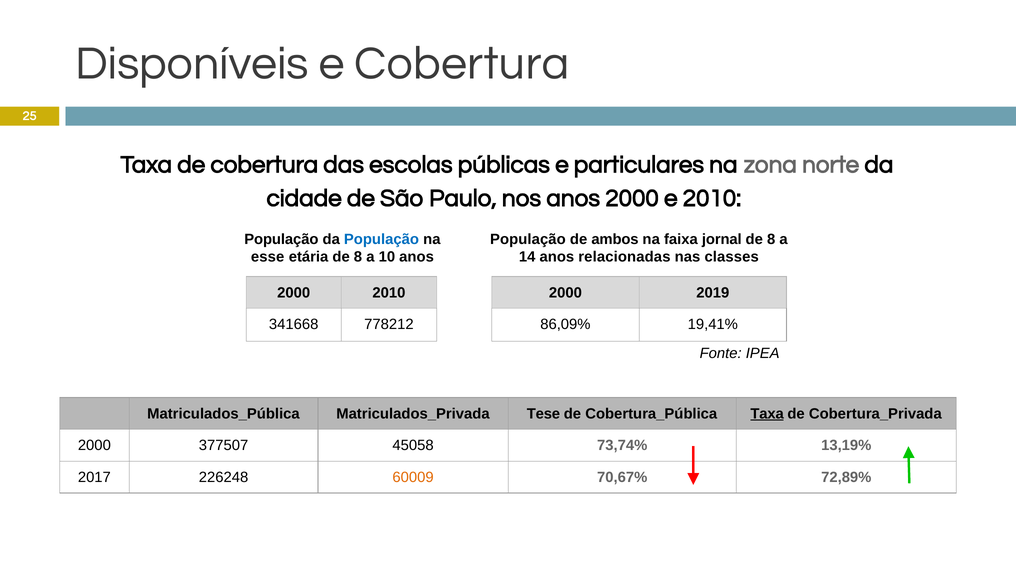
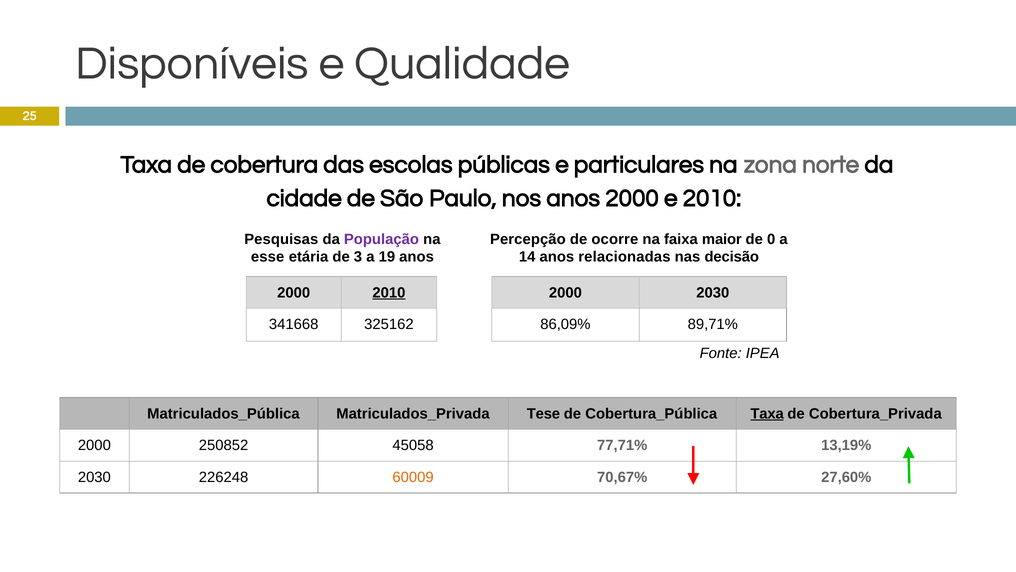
e Cobertura: Cobertura -> Qualidade (462, 63)
População: População -> Pesquisas (281, 239)
População colour: blue -> purple (381, 239)
População: População -> Percepção (528, 239)
ambos: ambos -> ocorre (615, 239)
jornal: jornal -> maior (722, 239)
8: 8 -> 0 (771, 239)
etária de 8: 8 -> 3 (358, 257)
10: 10 -> 19 (387, 257)
classes: classes -> decisão (732, 257)
2010 underline: none -> present (389, 292)
2000 2019: 2019 -> 2030 (713, 292)
778212: 778212 -> 325162 (389, 324)
19,41%: 19,41% -> 89,71% (713, 324)
377507: 377507 -> 250852 (224, 445)
73,74%: 73,74% -> 77,71% (622, 445)
2017: 2017 -> 2030 (94, 477)
72,89%: 72,89% -> 27,60% (846, 477)
